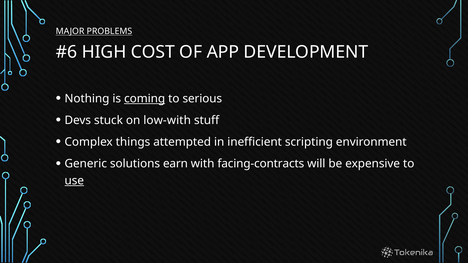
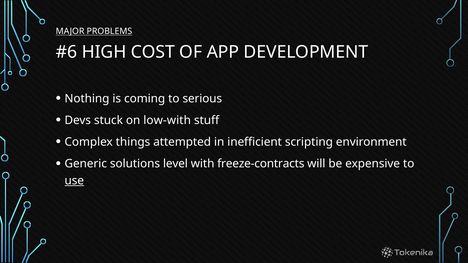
coming underline: present -> none (145, 99)
earn: earn -> level (175, 164)
facing-contracts: facing-contracts -> freeze-contracts (261, 164)
